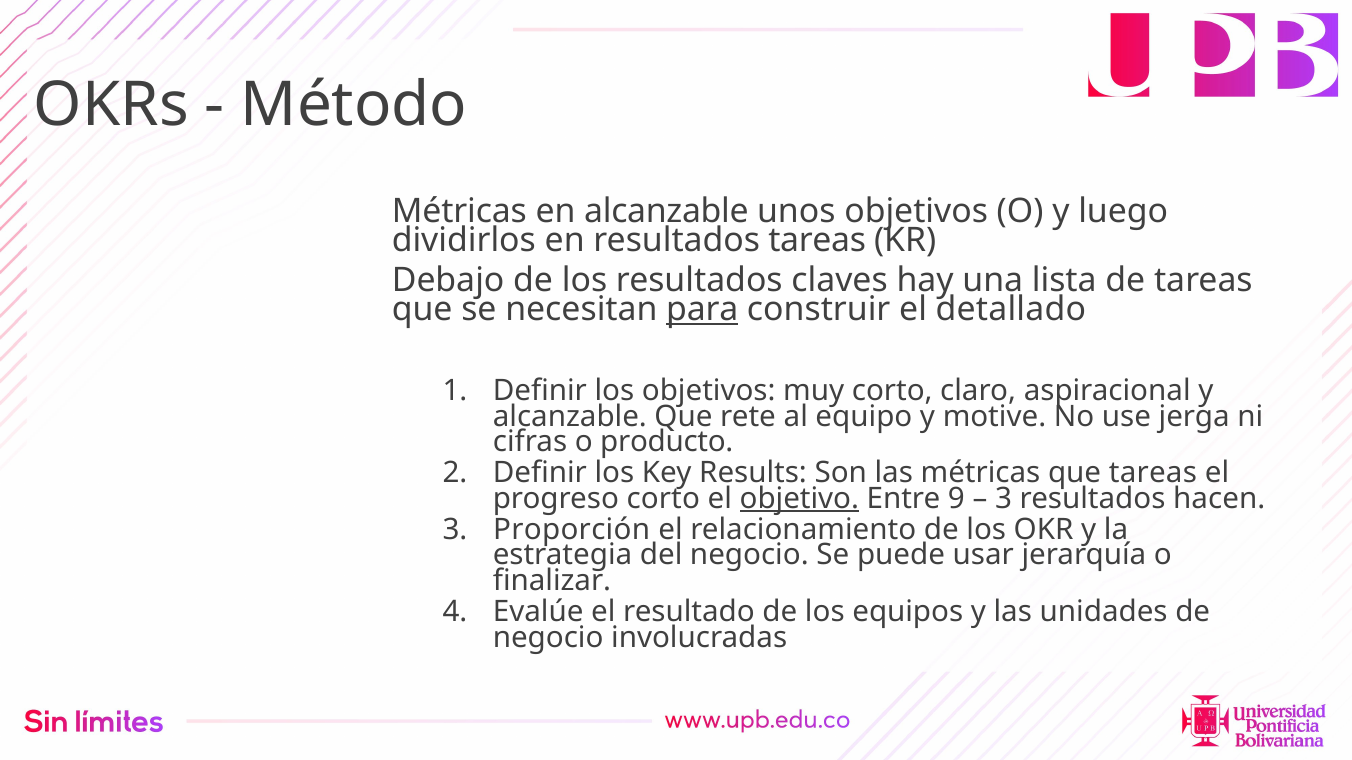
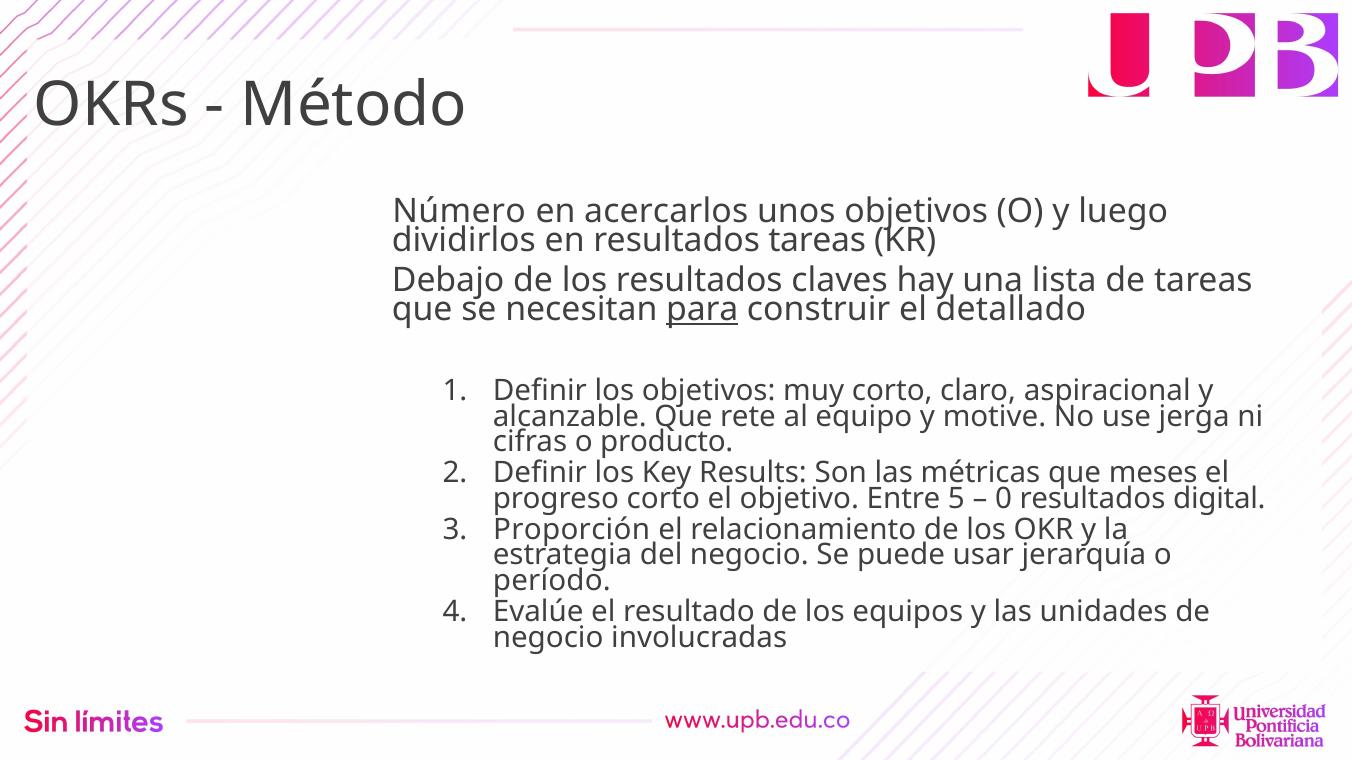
Métricas: Métricas -> Número (459, 211)
en alcanzable: alcanzable -> acercarlos (666, 211)
que tareas: tareas -> meses (1153, 473)
objetivo underline: present -> none (799, 499)
9: 9 -> 5 (956, 499)
3: 3 -> 0 (1004, 499)
hacen: hacen -> digital (1219, 499)
finalizar: finalizar -> período (552, 581)
